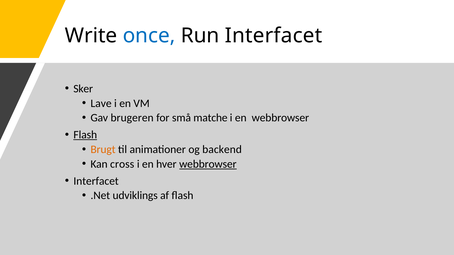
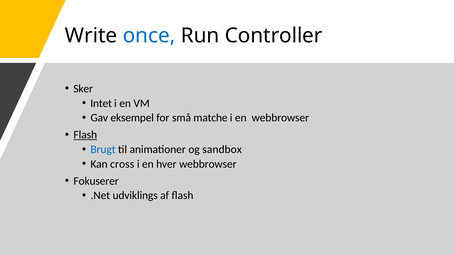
Run Interfacet: Interfacet -> Controller (274, 36)
Lave: Lave -> Intet (101, 103)
brugeren: brugeren -> eksempel (132, 118)
Brugt colour: orange -> blue (103, 150)
backend: backend -> sandbox (222, 150)
webbrowser underline: present -> none (208, 164)
Interfacet: Interfacet -> Fokuserer (96, 181)
